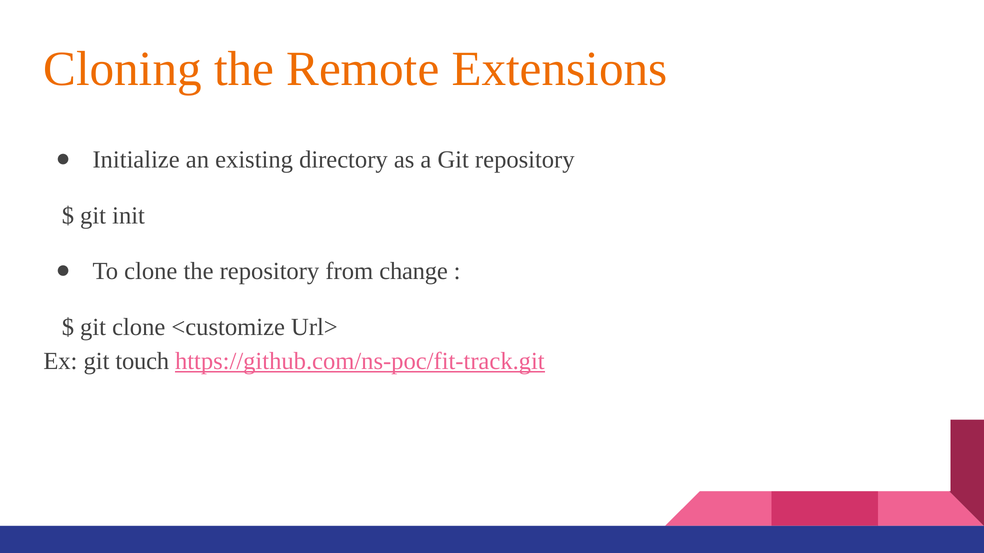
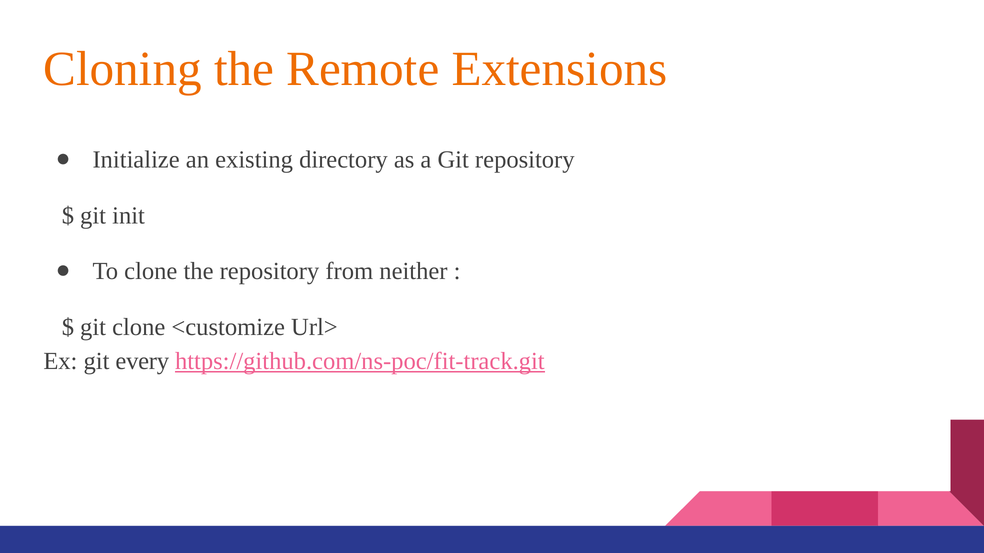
change: change -> neither (413, 272)
touch: touch -> every (142, 361)
